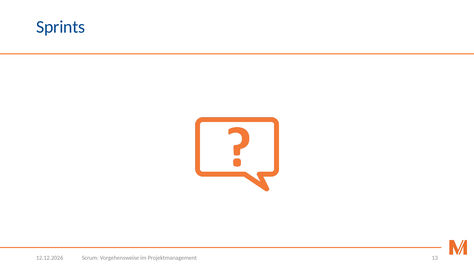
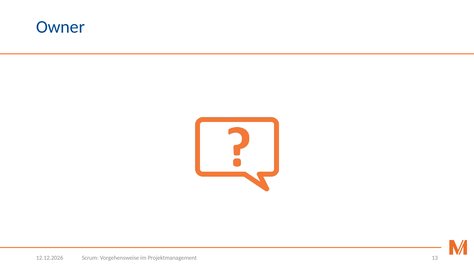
Sprints: Sprints -> Owner (61, 27)
